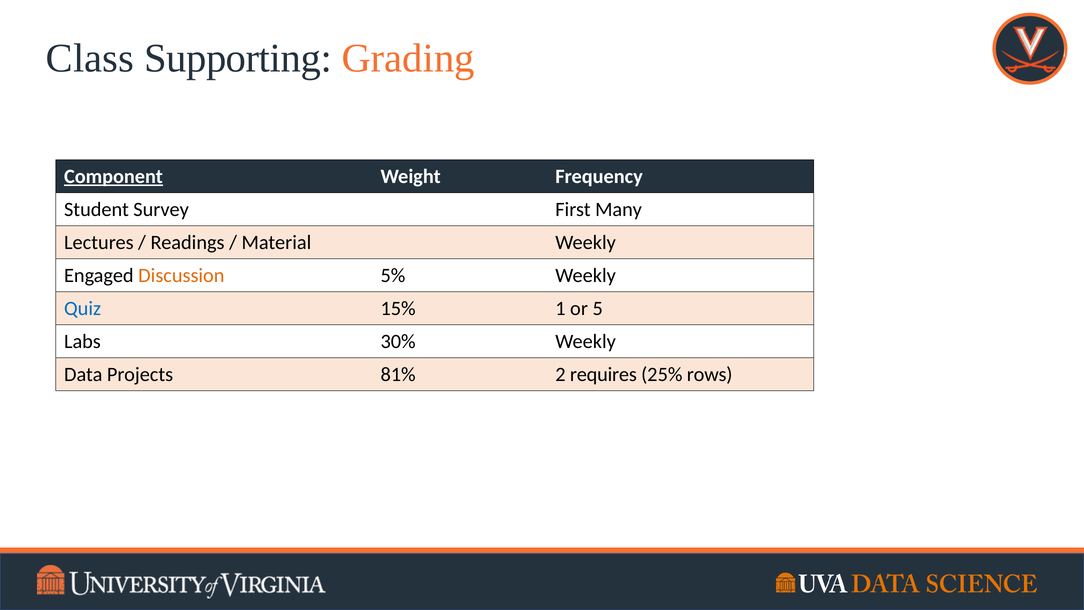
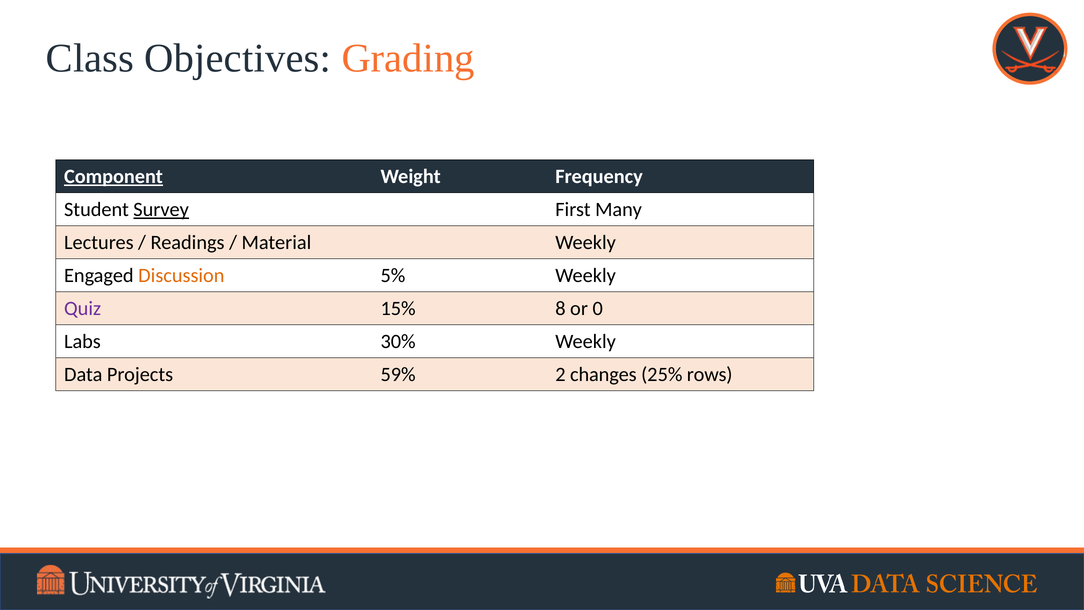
Supporting: Supporting -> Objectives (238, 58)
Survey underline: none -> present (161, 209)
Quiz colour: blue -> purple (83, 308)
1: 1 -> 8 (560, 308)
5: 5 -> 0 (598, 308)
81%: 81% -> 59% (398, 374)
requires: requires -> changes (603, 374)
